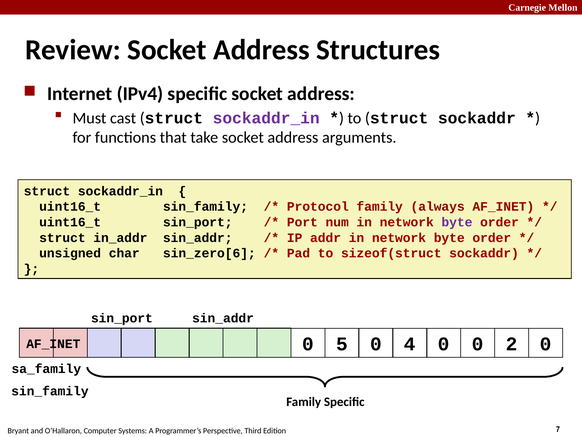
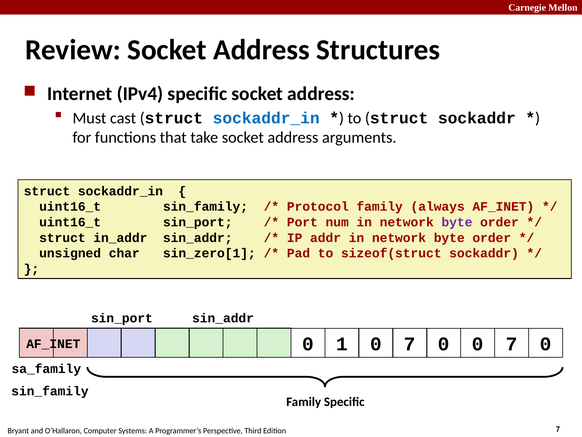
sockaddr_in colour: purple -> blue (266, 118)
sin_zero[6: sin_zero[6 -> sin_zero[1 (209, 253)
5: 5 -> 1 (342, 344)
4: 4 -> 7 (410, 344)
0 0 2: 2 -> 7 (512, 344)
